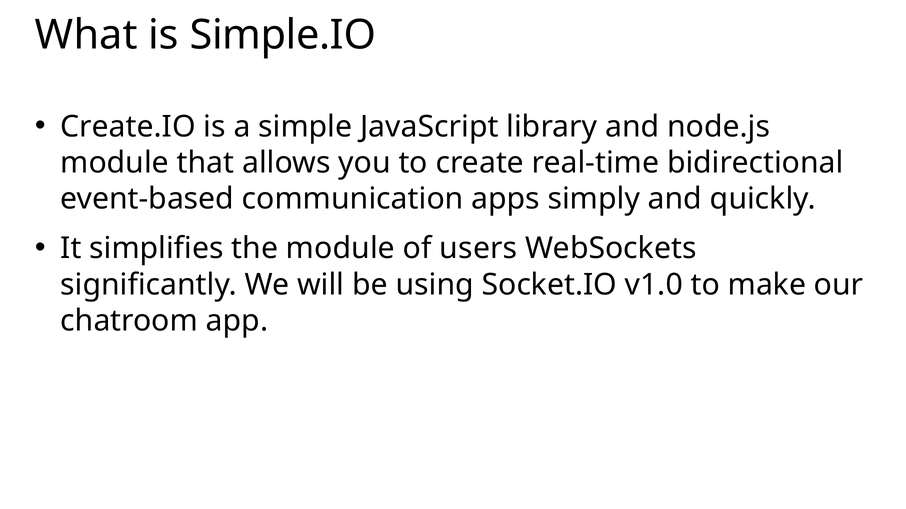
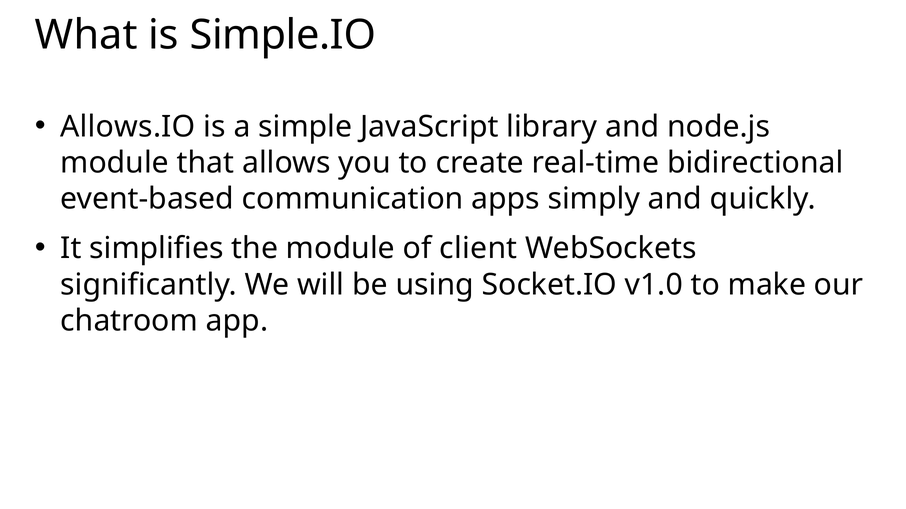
Create.IO: Create.IO -> Allows.IO (128, 127)
users: users -> client (478, 249)
